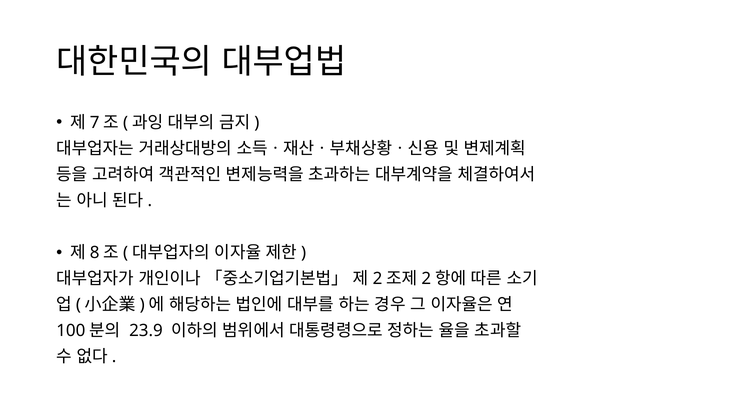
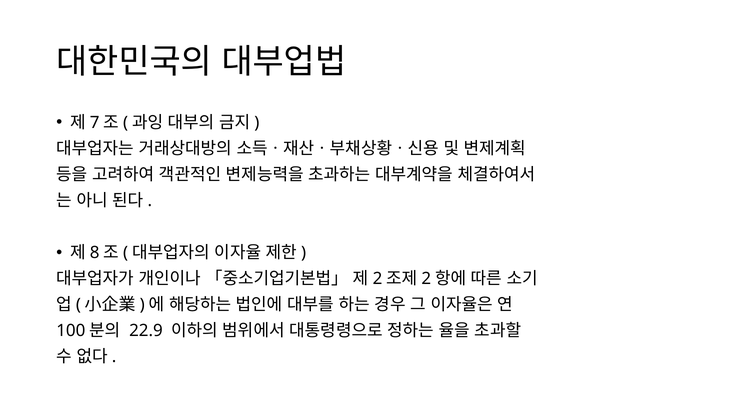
23.9: 23.9 -> 22.9 (146, 330)
